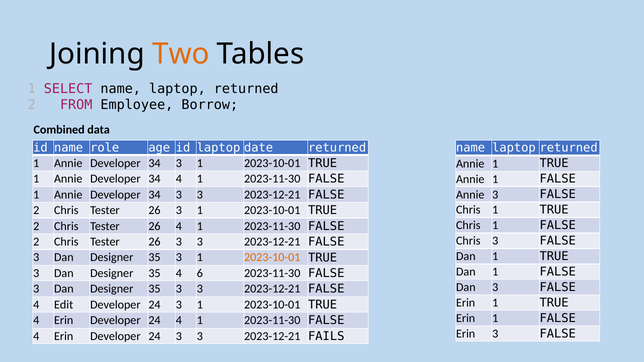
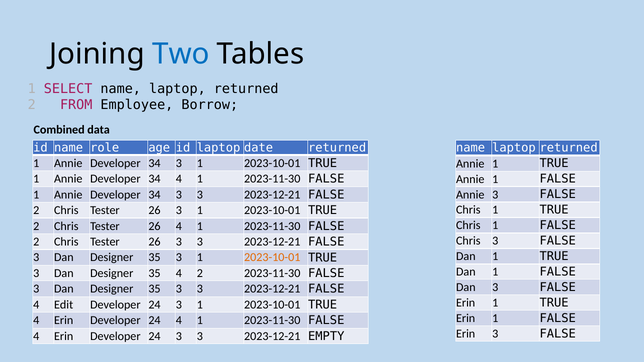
Two colour: orange -> blue (181, 54)
4 6: 6 -> 2 (200, 273)
FAILS: FAILS -> EMPTY (326, 336)
